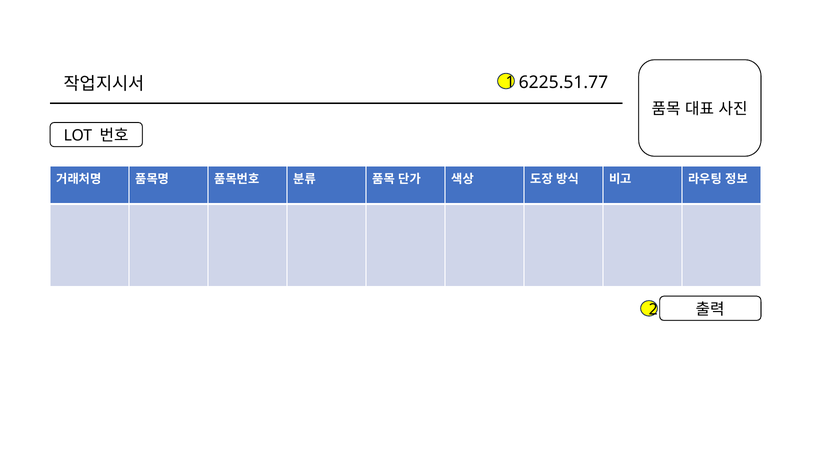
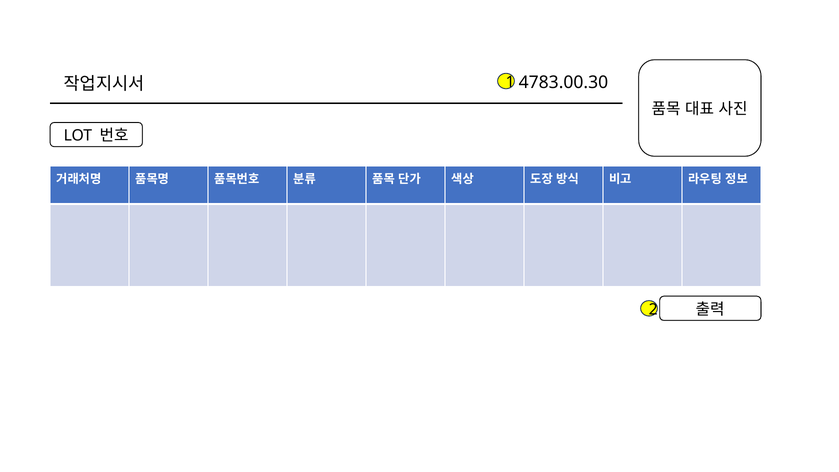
6225.51.77: 6225.51.77 -> 4783.00.30 (563, 83)
